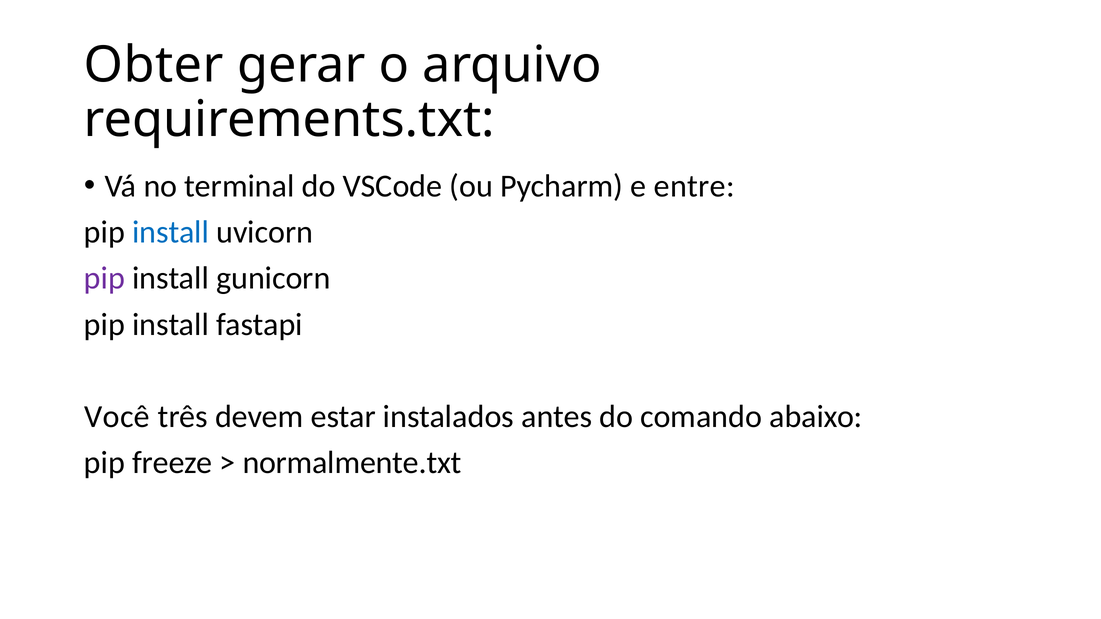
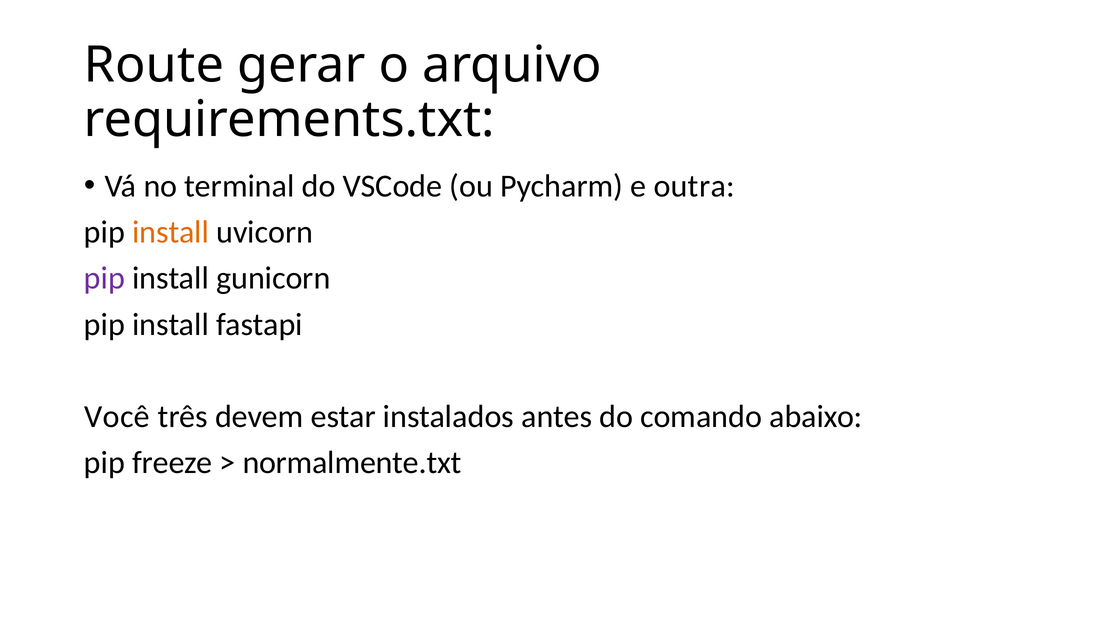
Obter: Obter -> Route (154, 65)
entre: entre -> outra (694, 186)
install colour: blue -> orange (171, 232)
